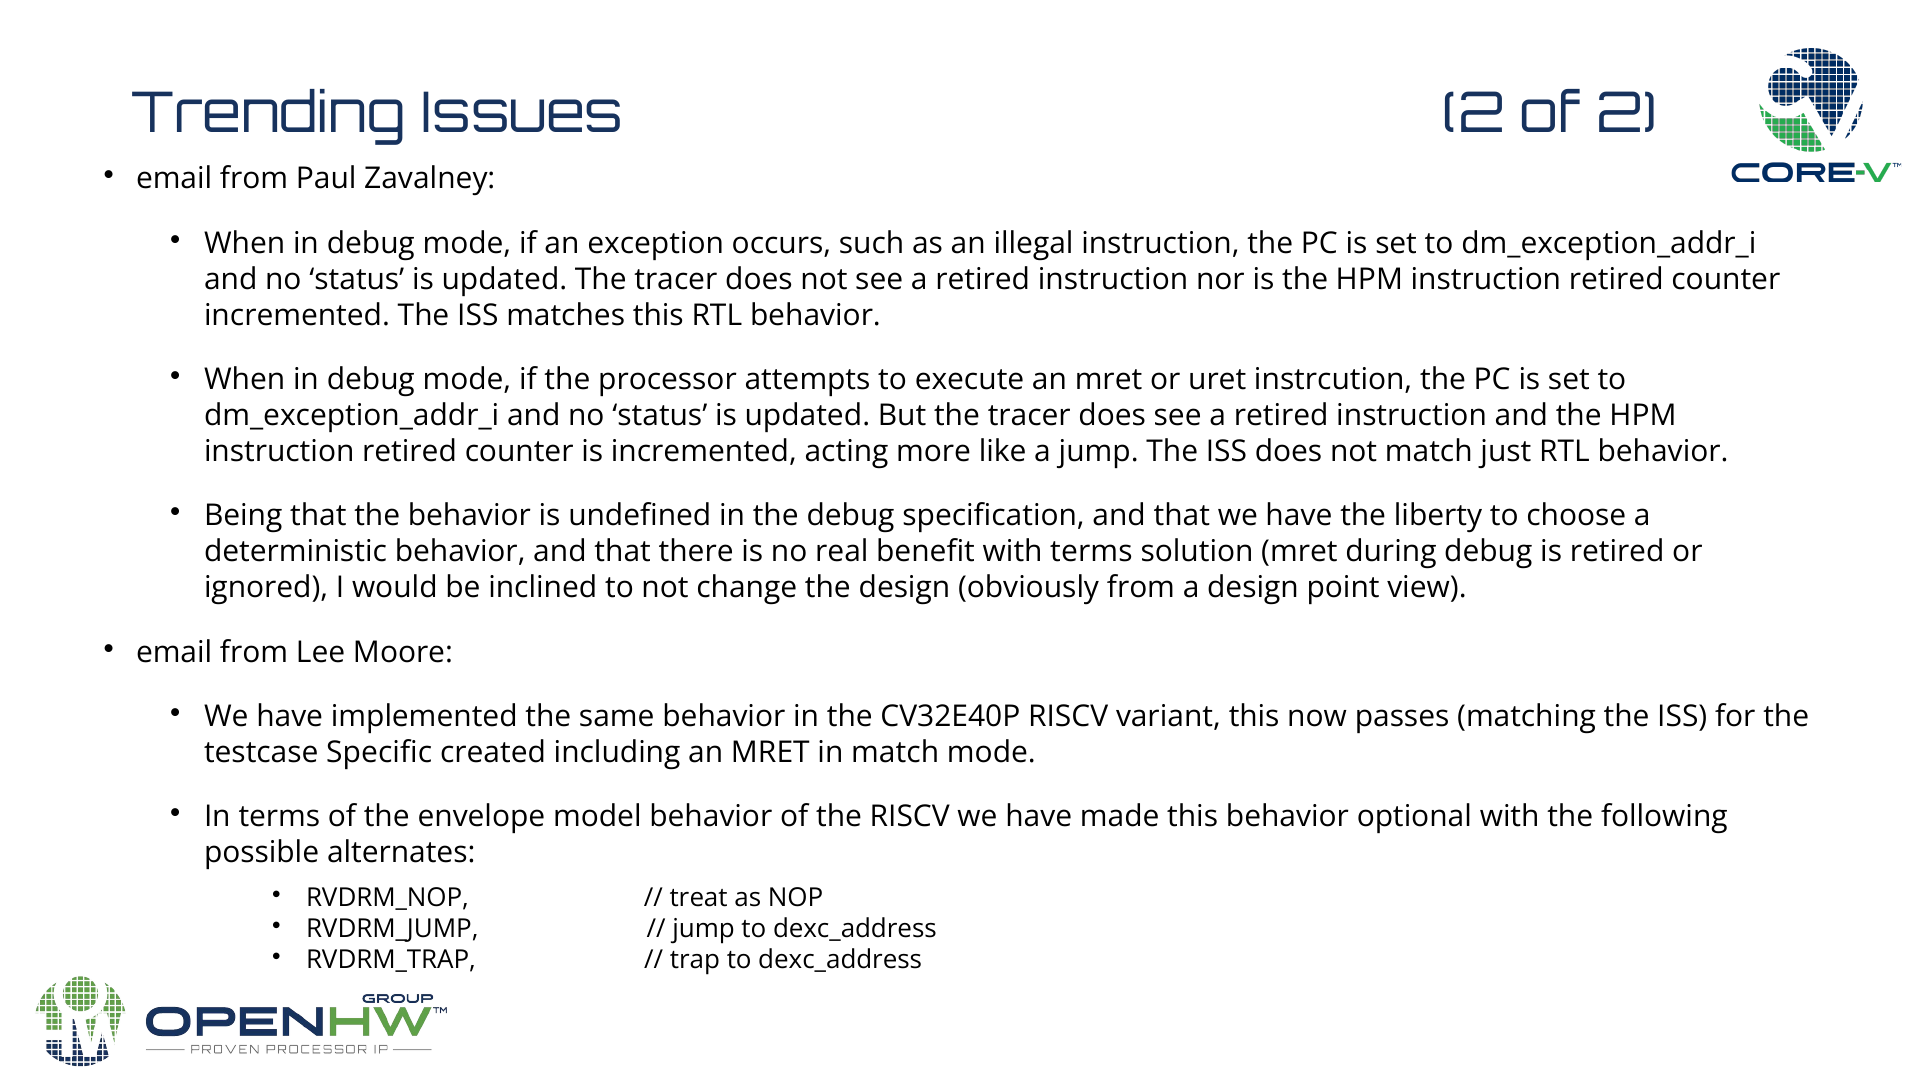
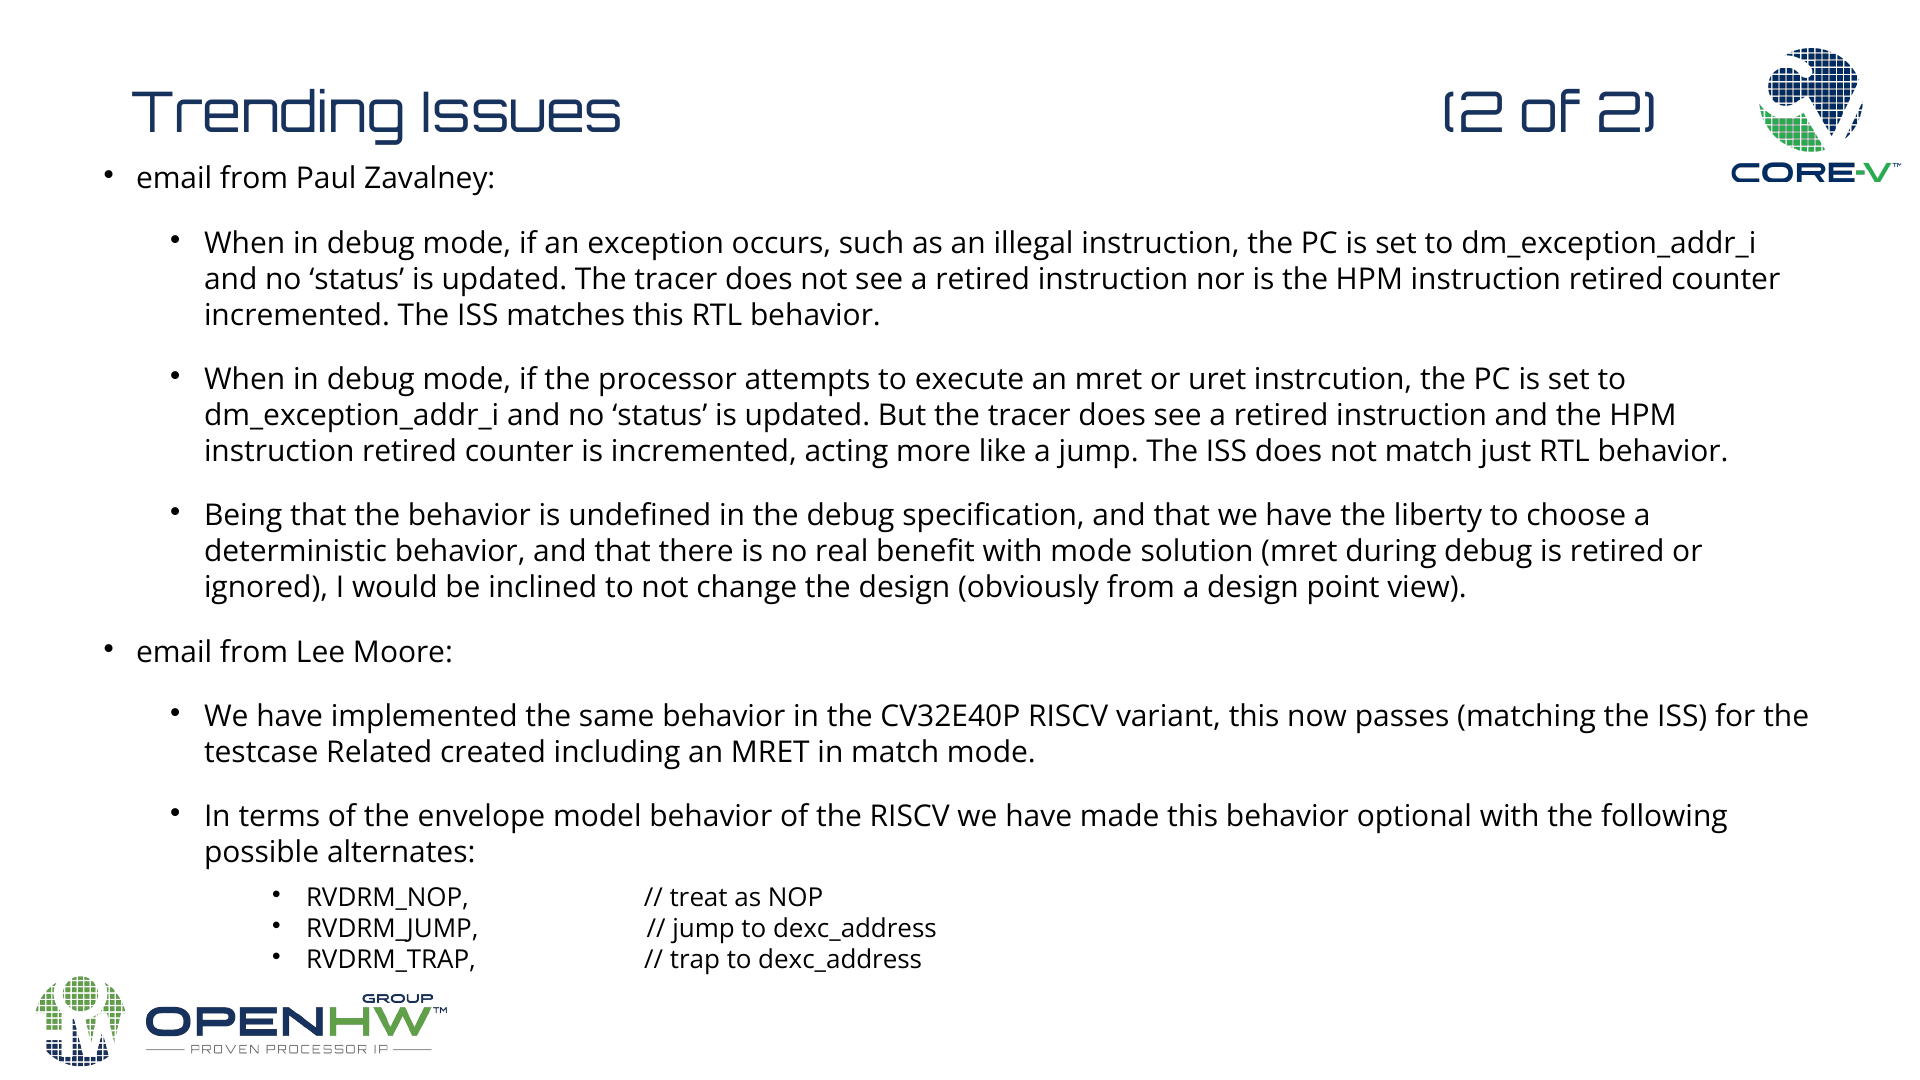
with terms: terms -> mode (1091, 552)
Specific: Specific -> Related (379, 753)
